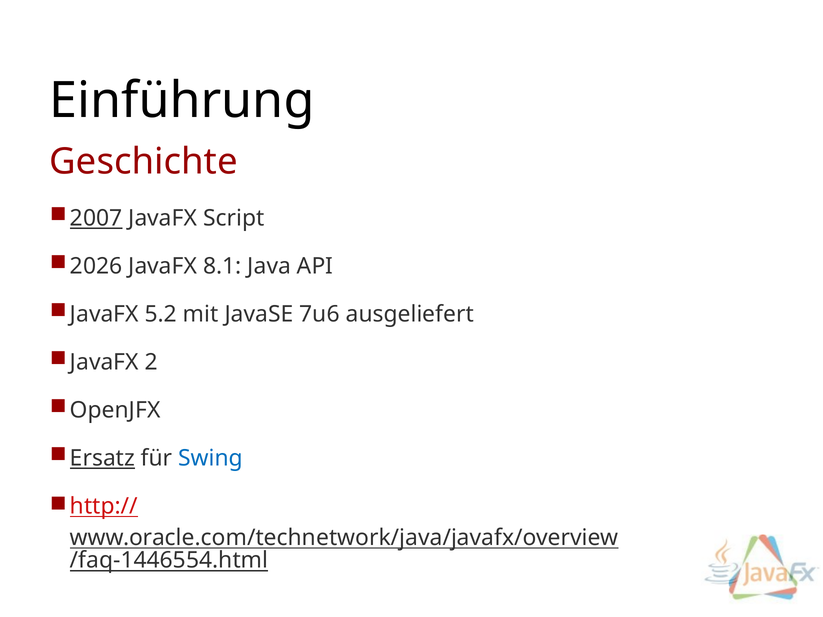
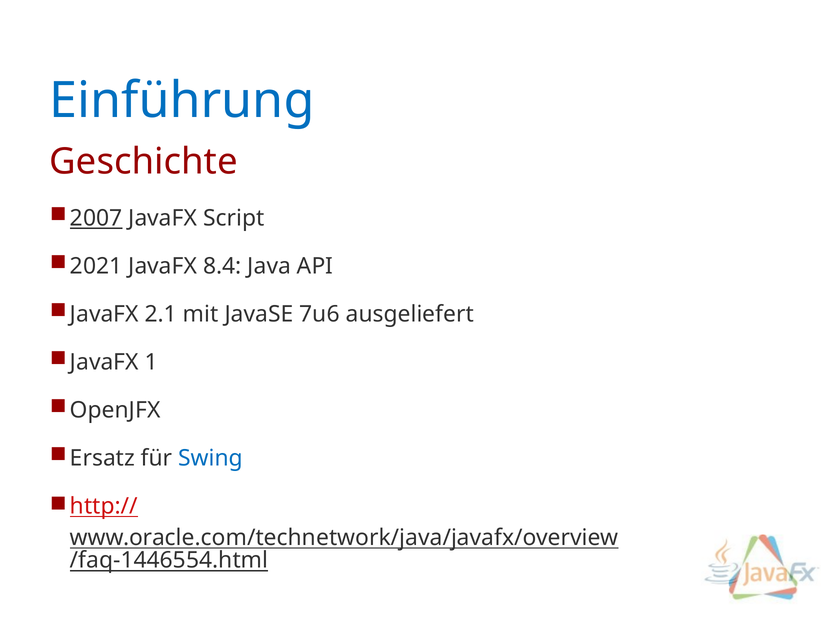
Einführung colour: black -> blue (182, 100)
2026: 2026 -> 2021 (96, 266)
8.1: 8.1 -> 8.4 (222, 266)
5.2: 5.2 -> 2.1 (161, 314)
2: 2 -> 1 (151, 362)
Ersatz underline: present -> none (102, 458)
